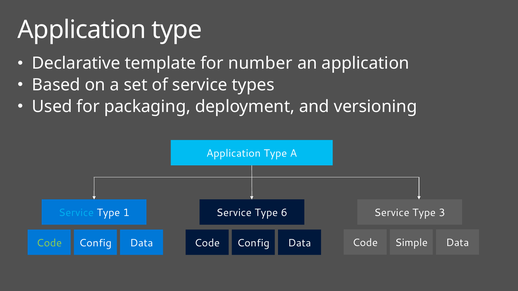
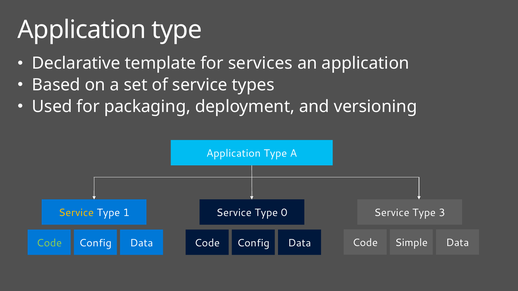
number: number -> services (260, 63)
Service colour: light blue -> yellow (76, 213)
6: 6 -> 0 (284, 213)
